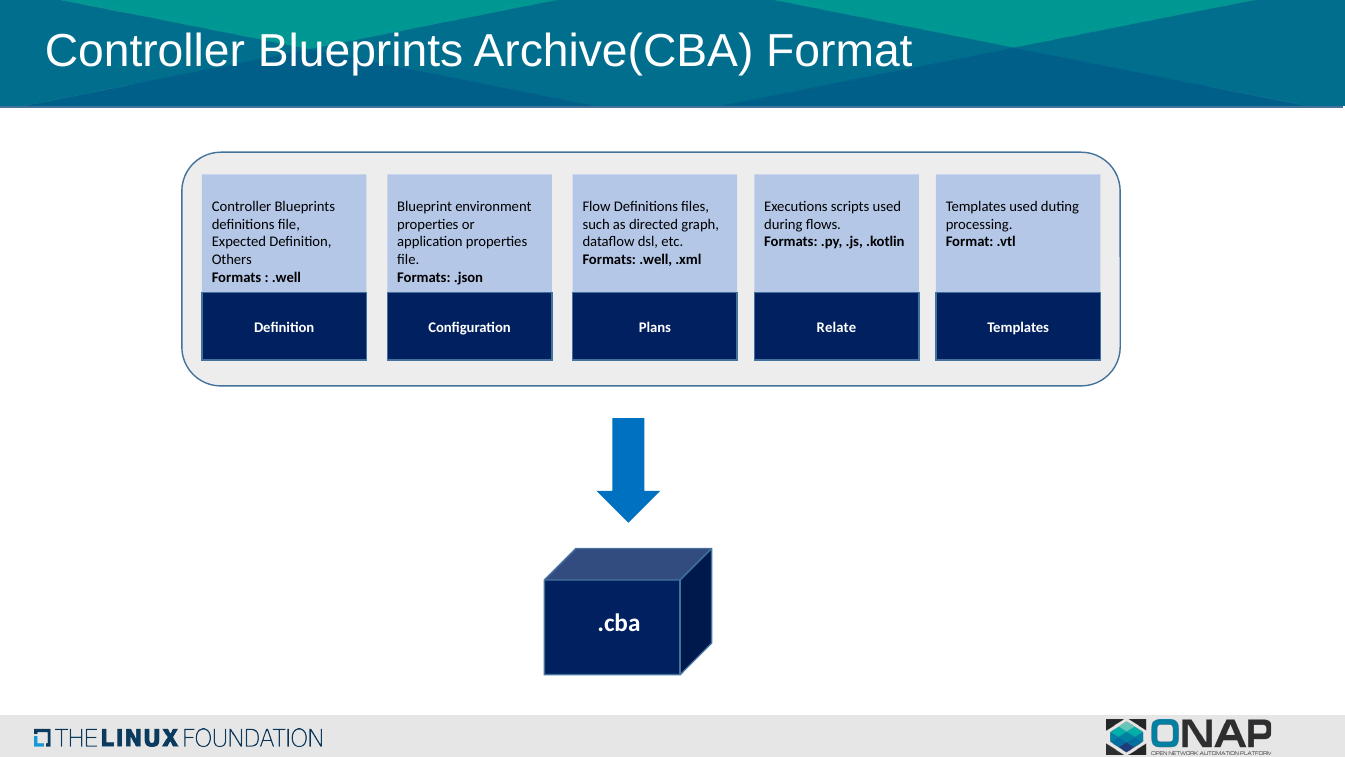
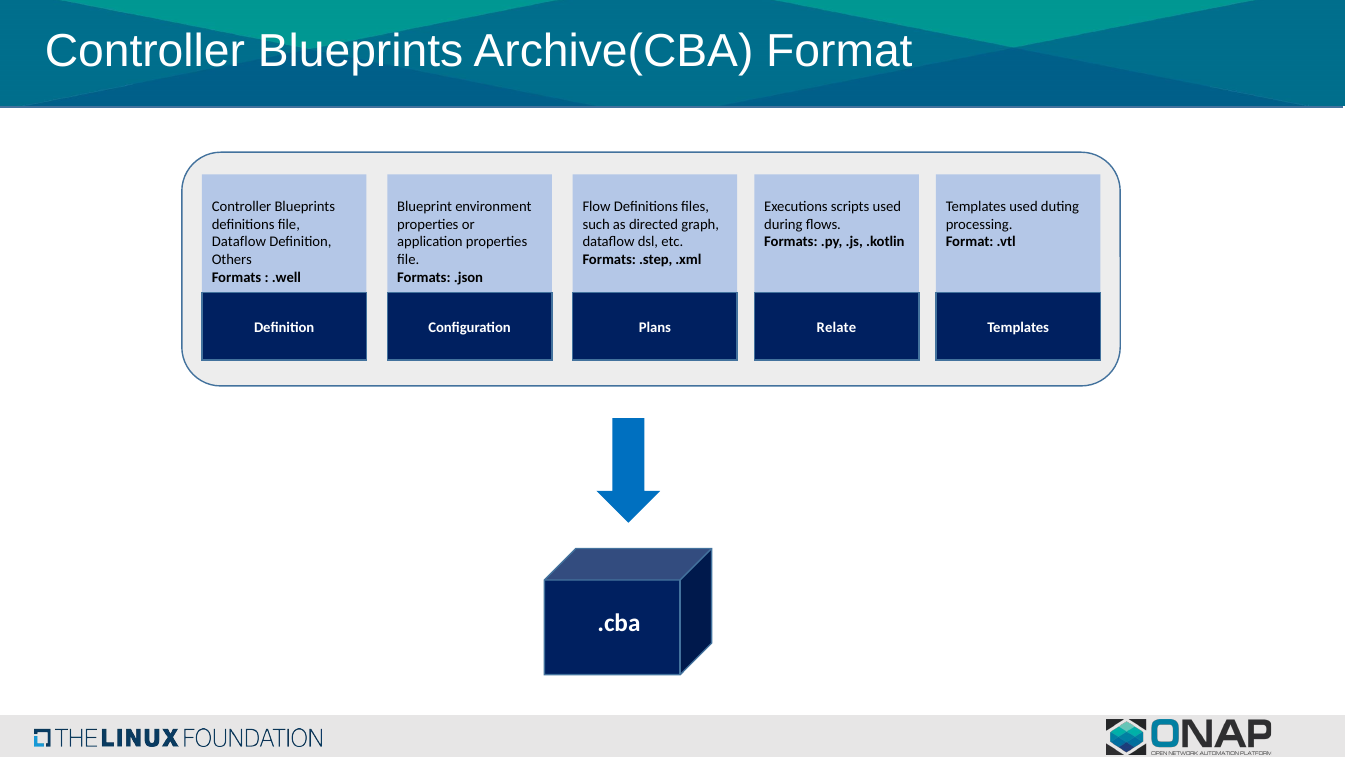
Expected: Expected -> Dataflow (239, 242)
Formats .well: .well -> .step (656, 259)
